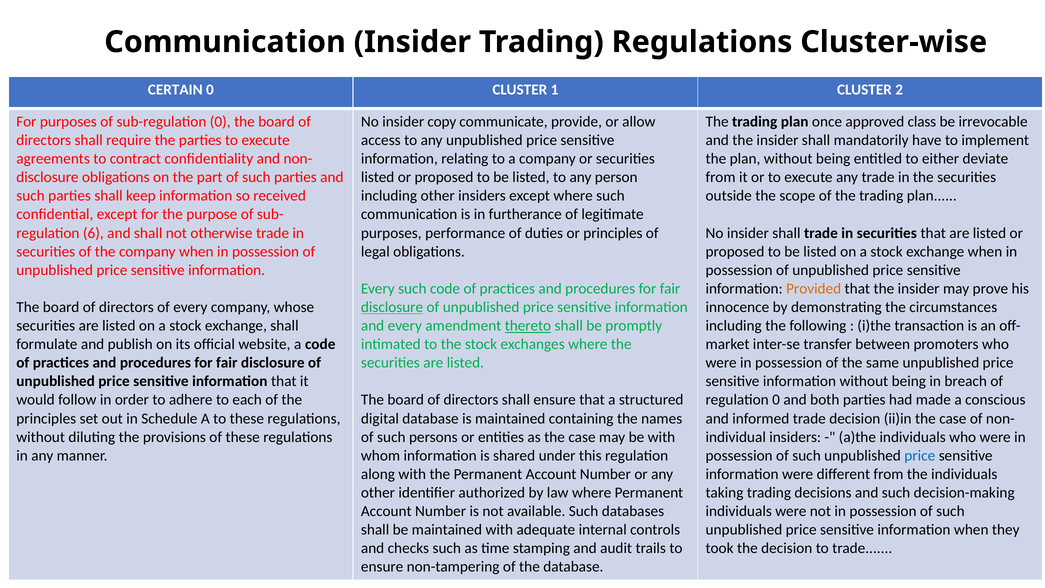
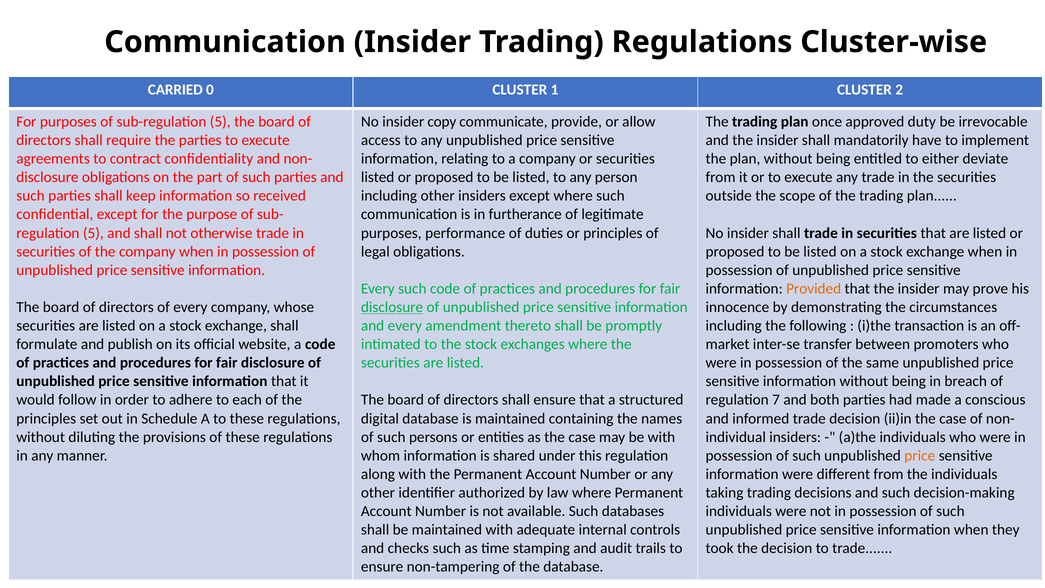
CERTAIN: CERTAIN -> CARRIED (175, 90)
sub-regulation 0: 0 -> 5 (220, 122)
class: class -> duty (922, 122)
regulation 6: 6 -> 5 (93, 233)
thereto underline: present -> none (528, 326)
regulation 0: 0 -> 7 (776, 400)
price colour: blue -> orange (920, 455)
